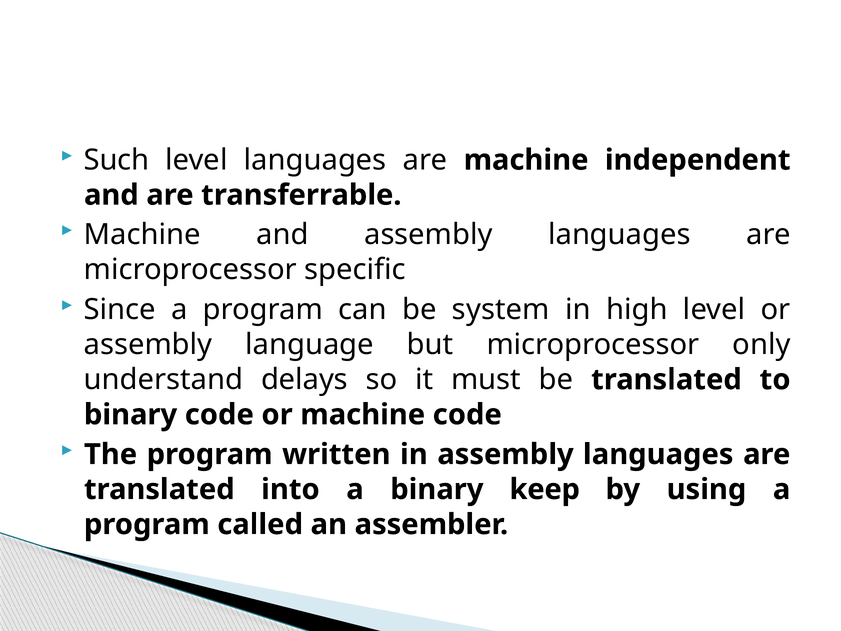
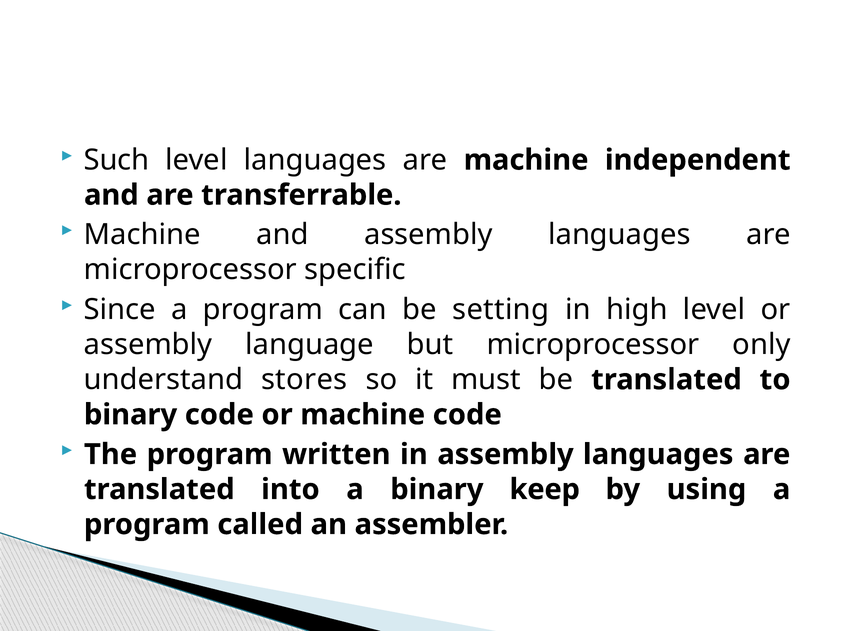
system: system -> setting (501, 309)
delays: delays -> stores (304, 379)
